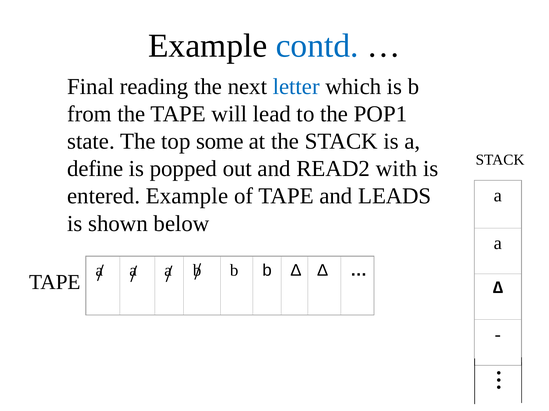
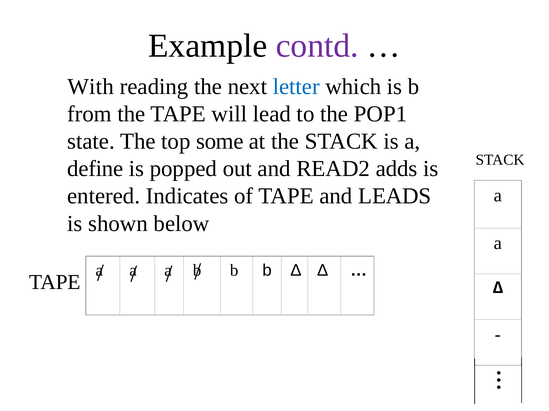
contd colour: blue -> purple (317, 46)
Final: Final -> With (91, 87)
with: with -> adds (397, 169)
entered Example: Example -> Indicates (187, 196)
